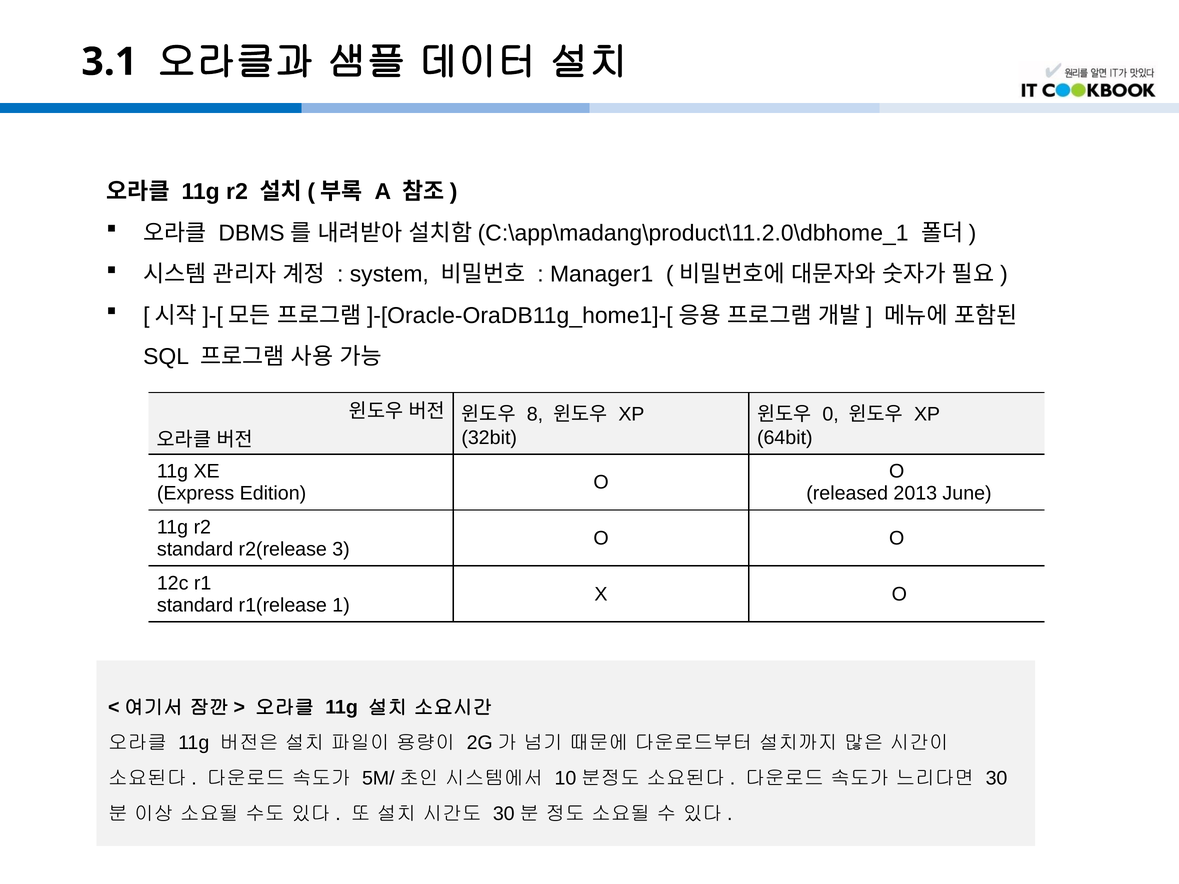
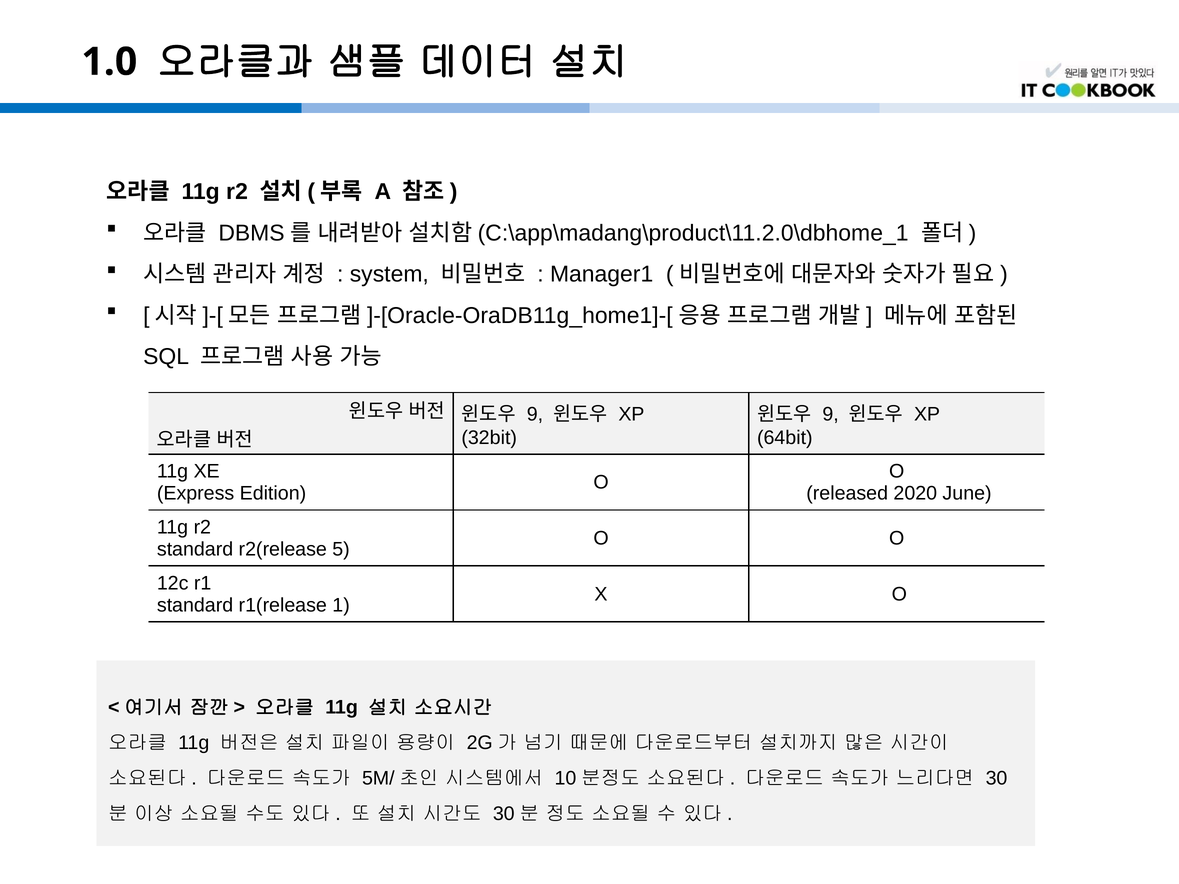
3.1: 3.1 -> 1.0 (109, 62)
8: 8 -> 9 (535, 414)
0: 0 -> 9 (831, 414)
2013: 2013 -> 2020 (915, 494)
3: 3 -> 5 (341, 549)
